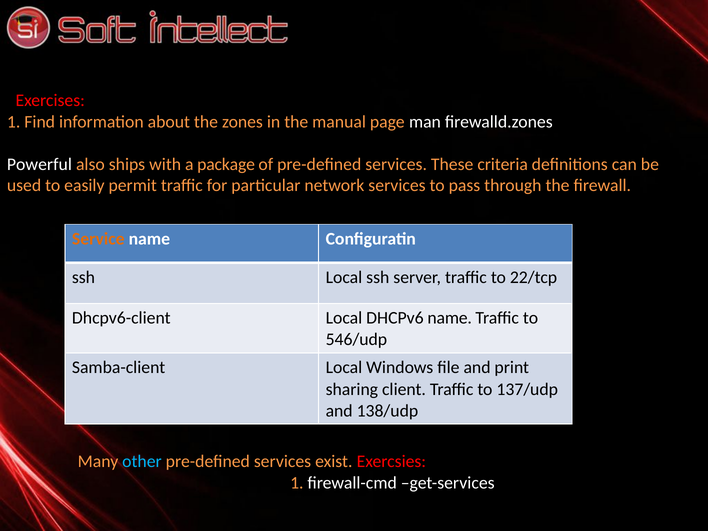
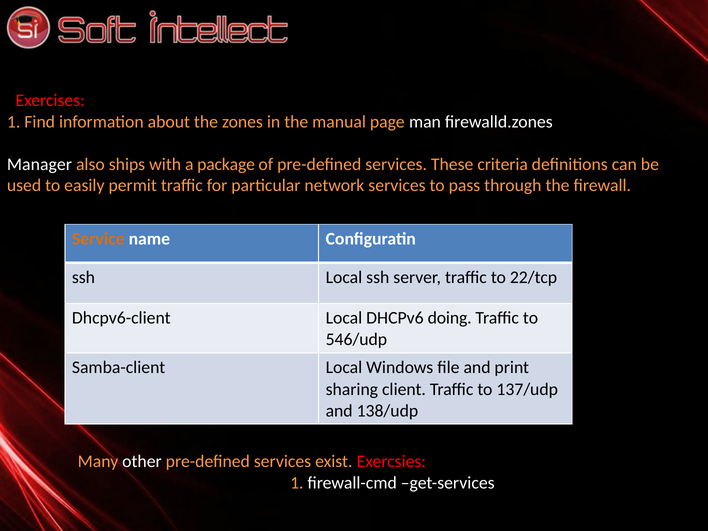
Powerful: Powerful -> Manager (39, 164)
DHCPv6 name: name -> doing (450, 318)
other colour: light blue -> white (142, 462)
